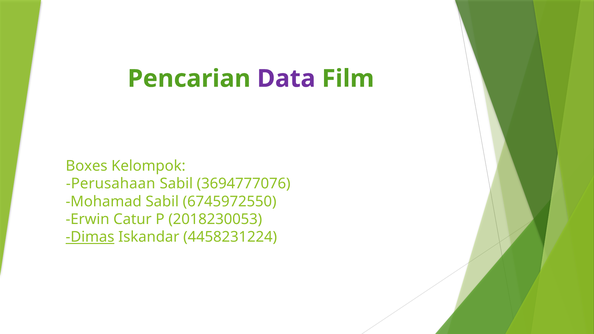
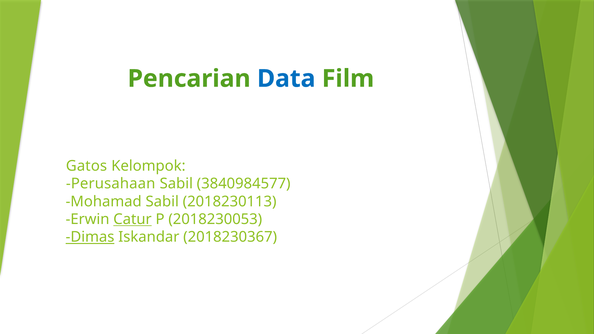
Data colour: purple -> blue (286, 79)
Boxes: Boxes -> Gatos (86, 166)
3694777076: 3694777076 -> 3840984577 (244, 184)
6745972550: 6745972550 -> 2018230113 (230, 202)
Catur underline: none -> present (133, 219)
4458231224: 4458231224 -> 2018230367 (230, 237)
